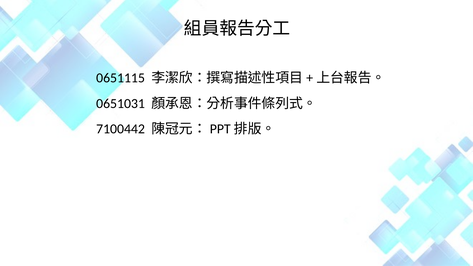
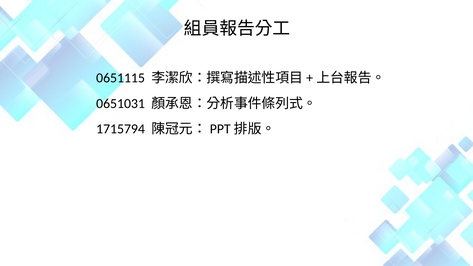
7100442: 7100442 -> 1715794 (121, 129)
